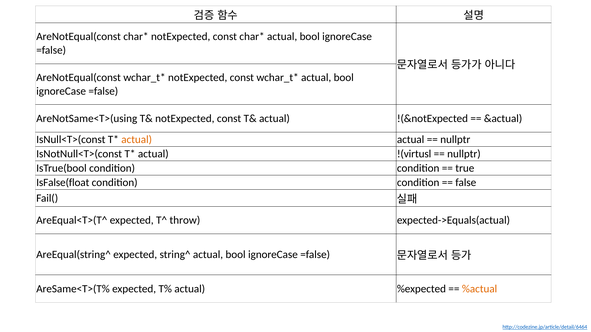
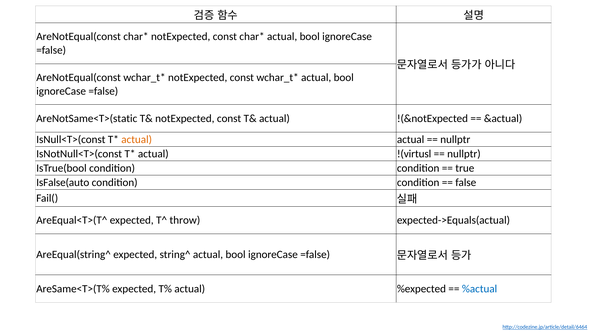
AreNotSame<T>(using: AreNotSame<T>(using -> AreNotSame<T>(static (87, 119)
IsFalse(float: IsFalse(float -> IsFalse(auto (63, 183)
%actual colour: orange -> blue (480, 289)
